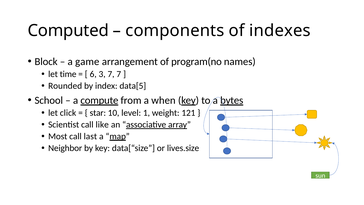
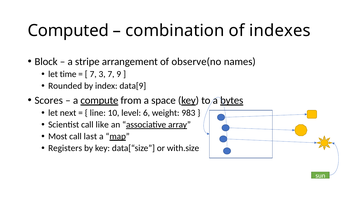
components: components -> combination (175, 31)
game: game -> stripe (87, 62)
program(no: program(no -> observe(no (196, 62)
6: 6 -> 7 (93, 74)
7 7: 7 -> 9 (119, 74)
data[5: data[5 -> data[9 (133, 86)
School: School -> Scores (49, 100)
when: when -> space (163, 100)
click: click -> next (68, 113)
star: star -> line (98, 113)
1: 1 -> 6 (147, 113)
121: 121 -> 983 (188, 113)
Neighbor: Neighbor -> Registers (65, 148)
lives.size: lives.size -> with.size (183, 148)
